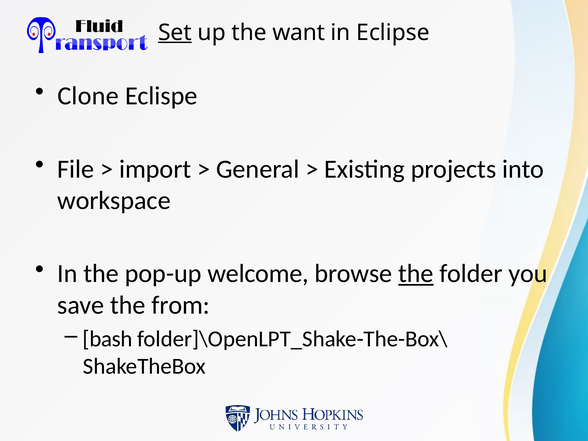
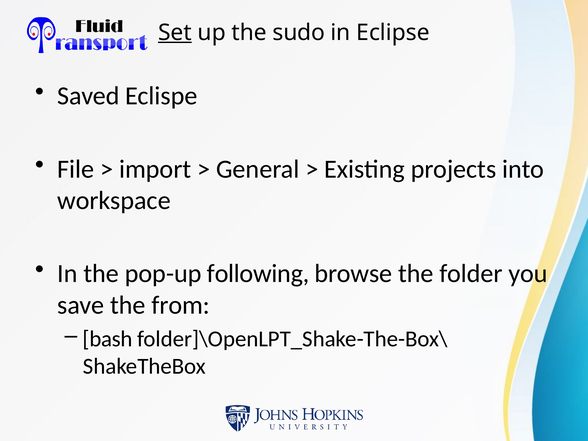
want: want -> sudo (299, 33)
Clone: Clone -> Saved (88, 96)
welcome: welcome -> following (258, 274)
the underline: present -> none (416, 274)
